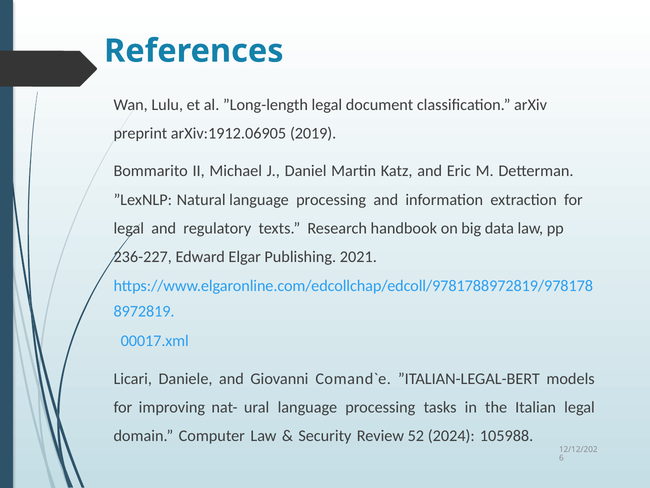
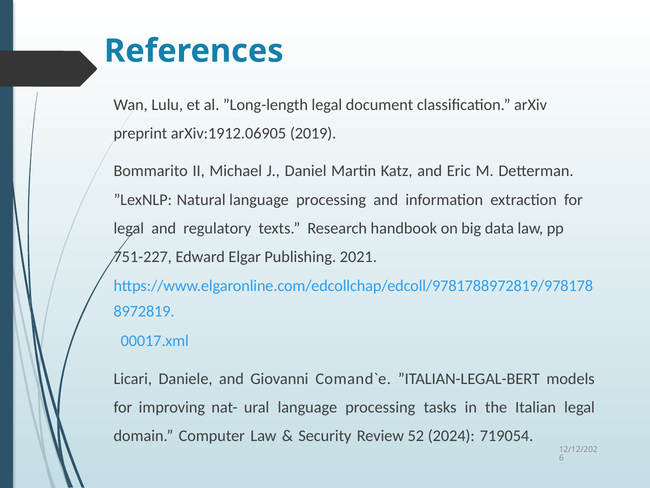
236-227: 236-227 -> 751-227 (143, 257)
105988: 105988 -> 719054 (507, 436)
